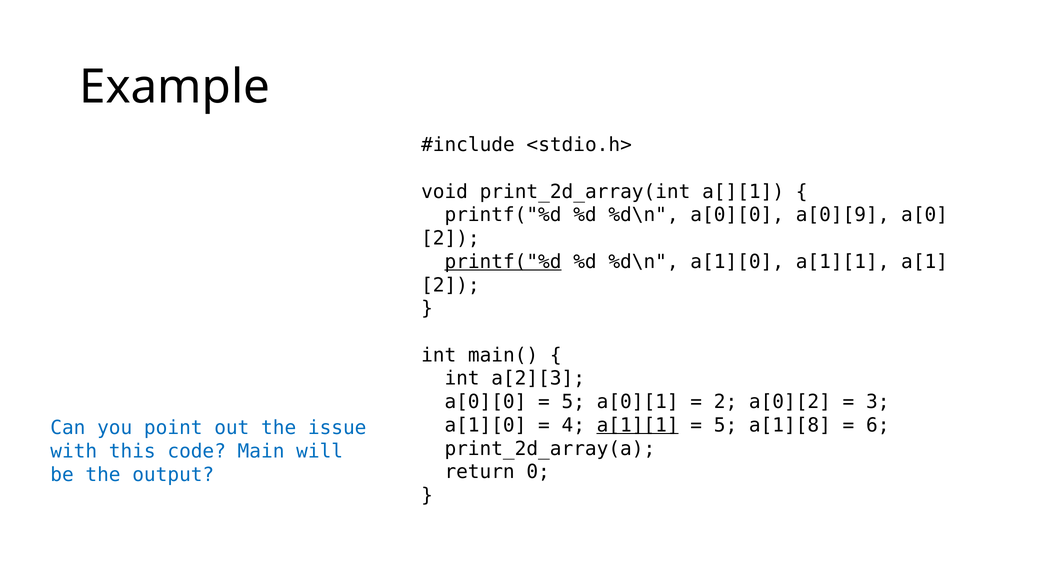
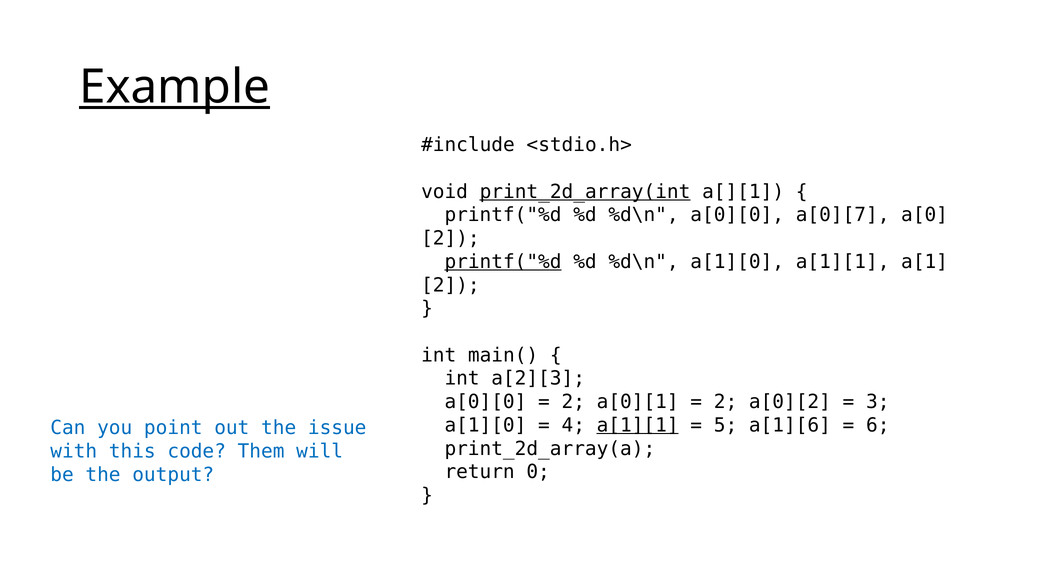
Example underline: none -> present (175, 87)
print_2d_array(int underline: none -> present (585, 192)
a[0][9: a[0][9 -> a[0][7 (843, 215)
5: 5 -> 2 (573, 402)
a[1][8: a[1][8 -> a[1][6 (790, 425)
Main: Main -> Them (261, 451)
